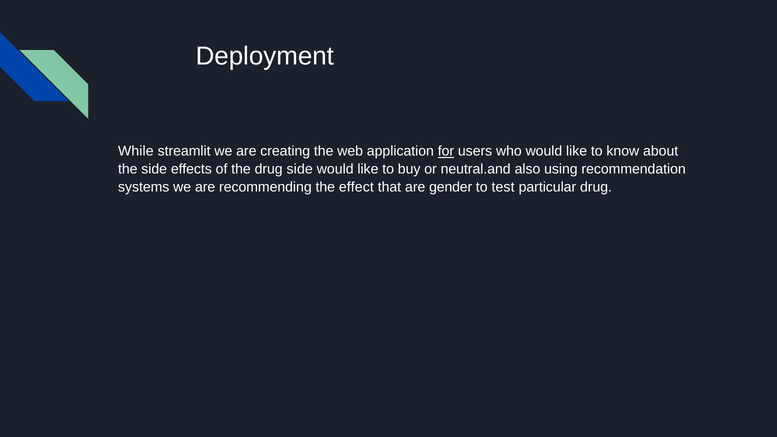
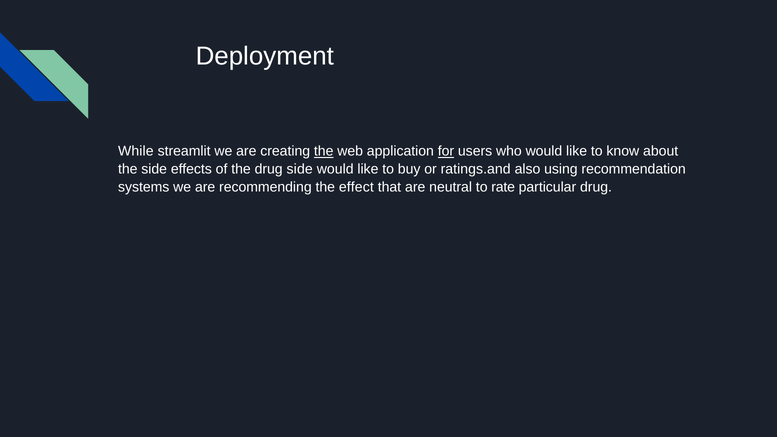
the underline: none -> present (324, 151)
neutral.and: neutral.and -> ratings.and (476, 169)
gender: gender -> neutral (451, 187)
test: test -> rate (503, 187)
